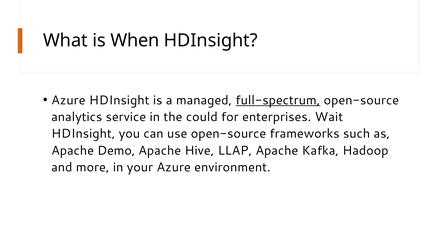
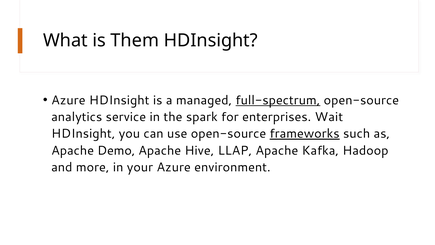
When: When -> Them (135, 41)
could: could -> spark (202, 117)
frameworks underline: none -> present (305, 134)
